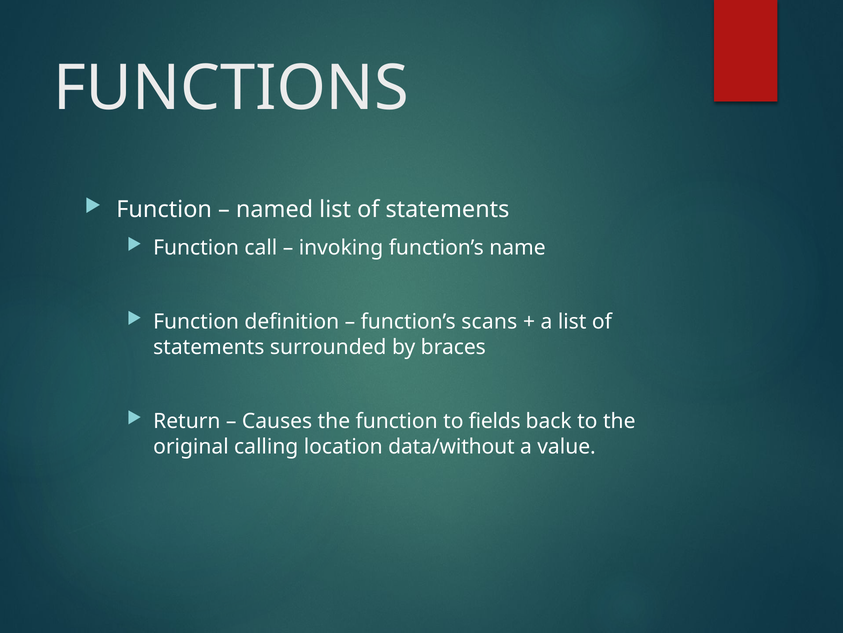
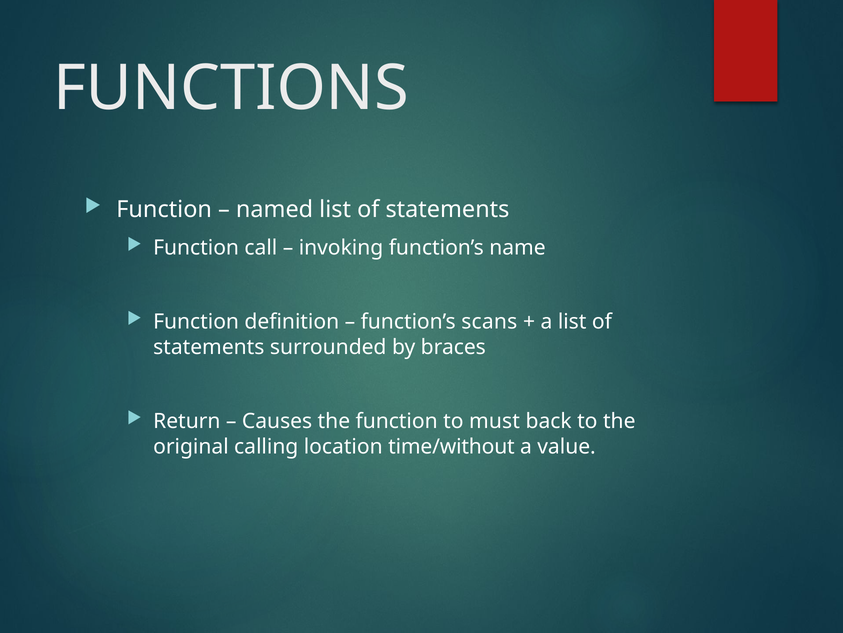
fields: fields -> must (494, 421)
data/without: data/without -> time/without (451, 446)
